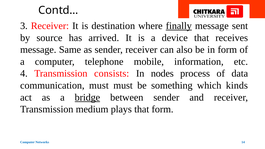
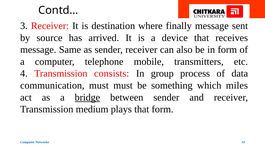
finally underline: present -> none (179, 26)
information: information -> transmitters (199, 62)
nodes: nodes -> group (162, 74)
kinds: kinds -> miles (237, 85)
